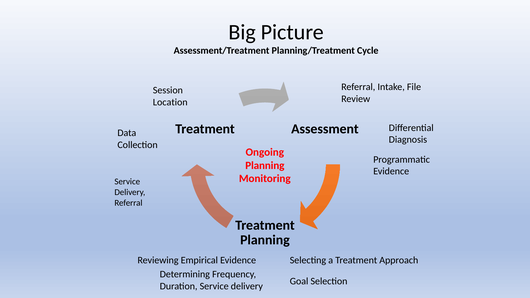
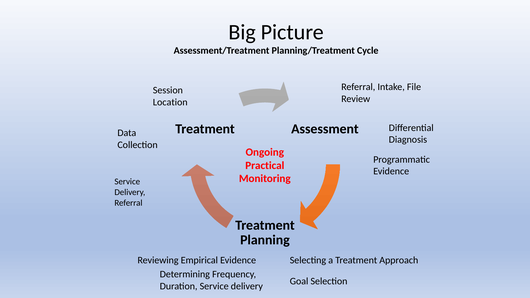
Planning: Planning -> Practical (265, 165)
